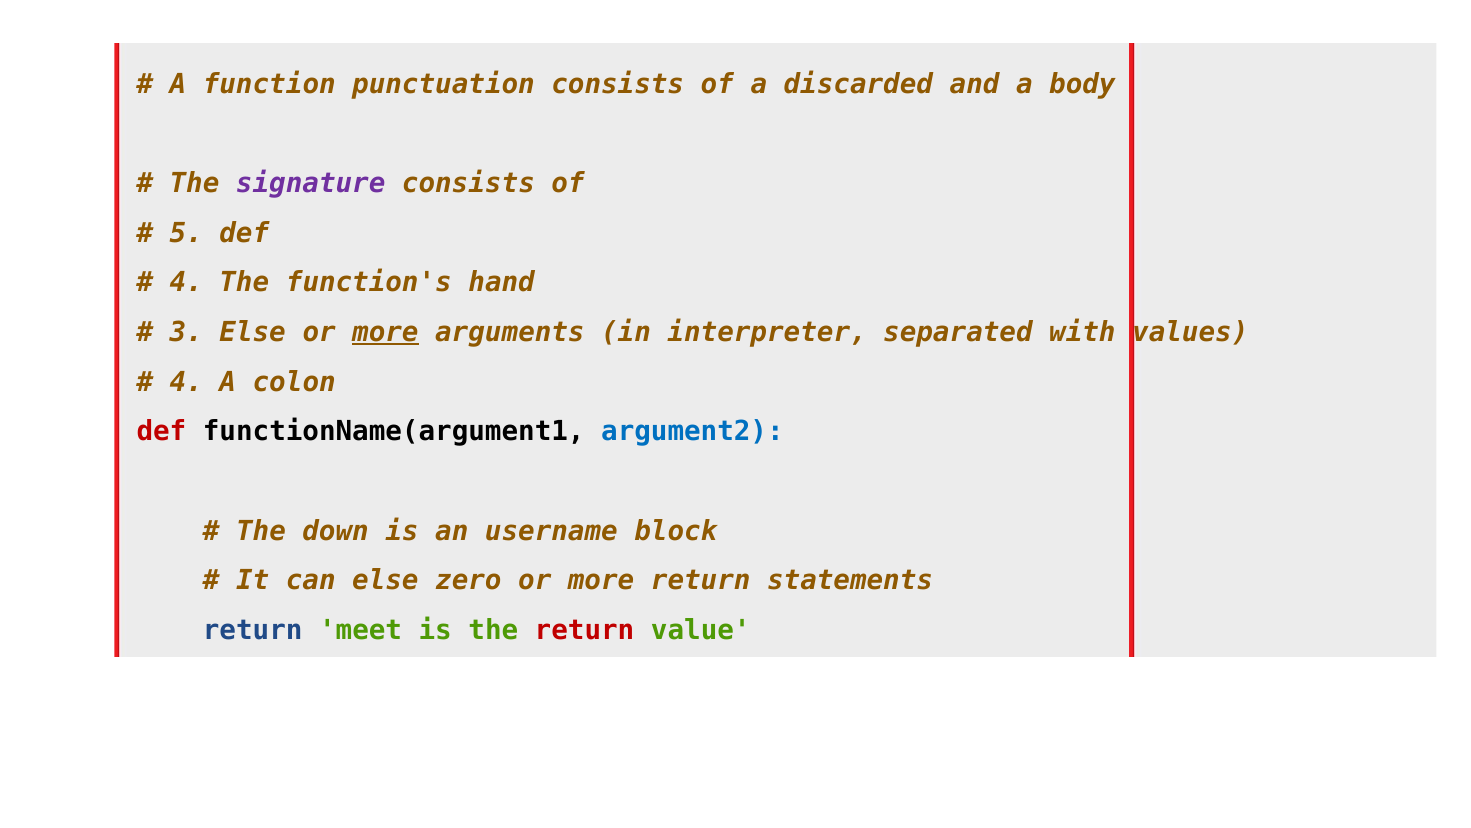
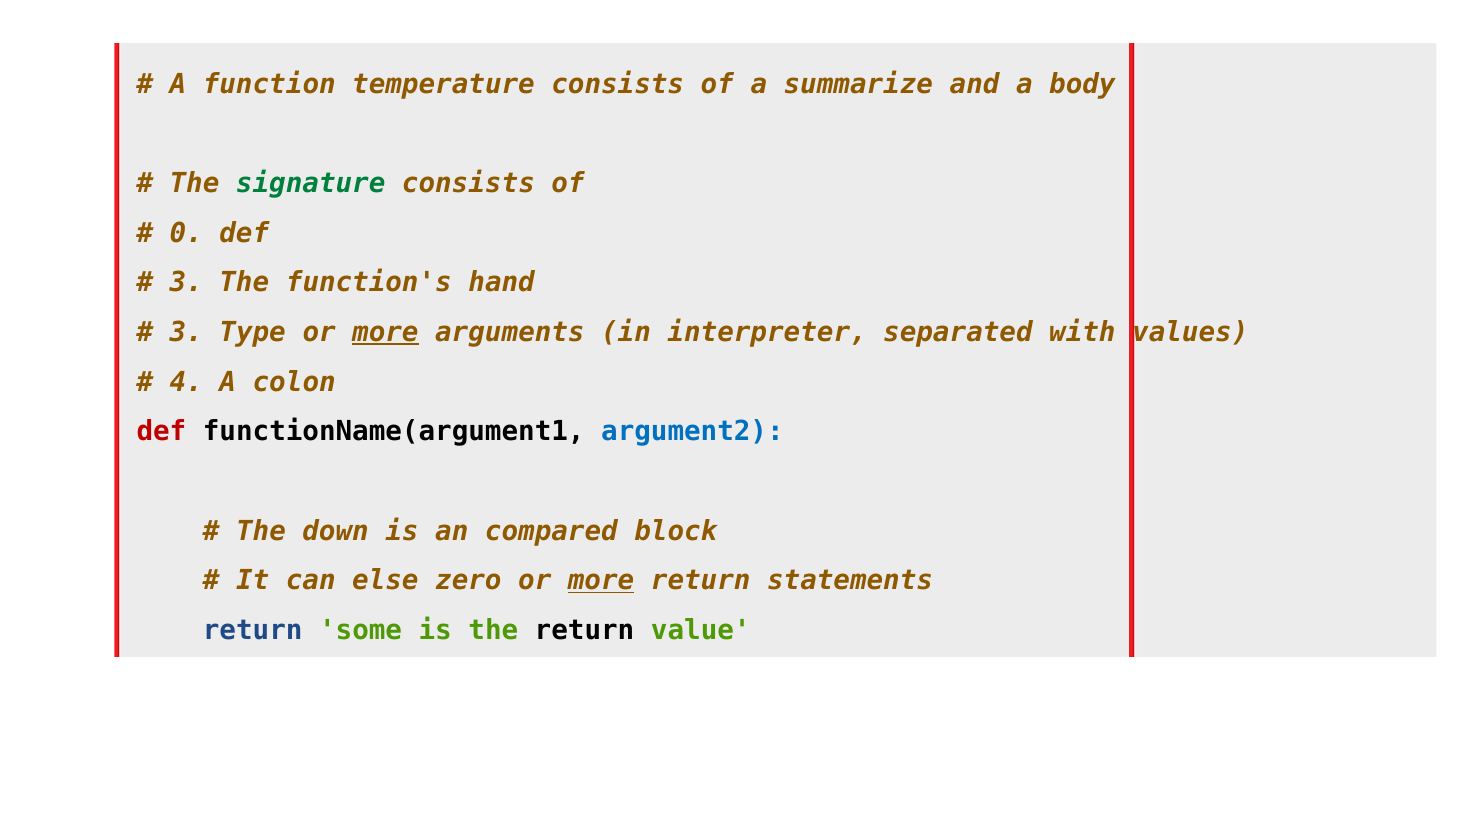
punctuation: punctuation -> temperature (444, 84)
discarded: discarded -> summarize (858, 84)
signature colour: purple -> green (311, 183)
5: 5 -> 0 (186, 233)
4: 4 -> 3 (186, 282)
3 Else: Else -> Type (253, 332)
username: username -> compared (551, 531)
more underline: none -> present (601, 580)
meet: meet -> some (361, 630)
return colour: red -> black (585, 630)
